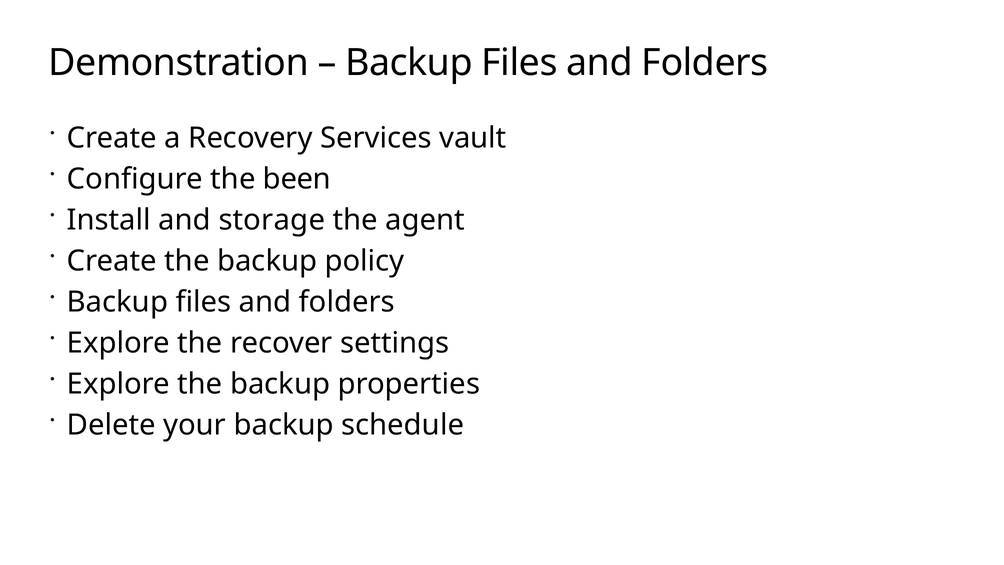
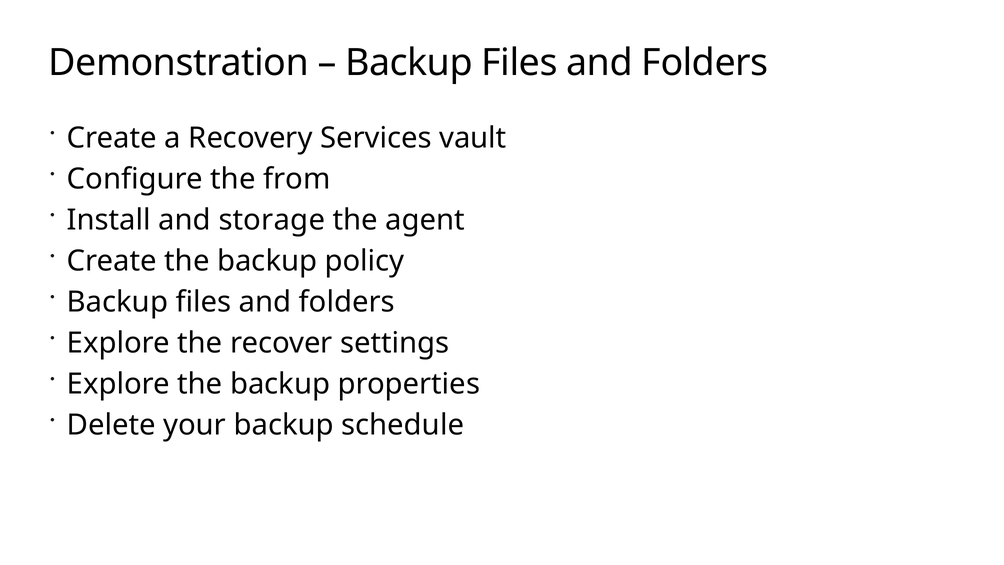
been: been -> from (297, 179)
